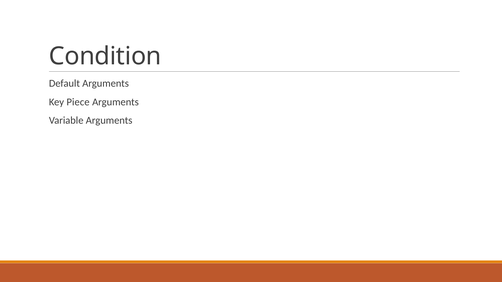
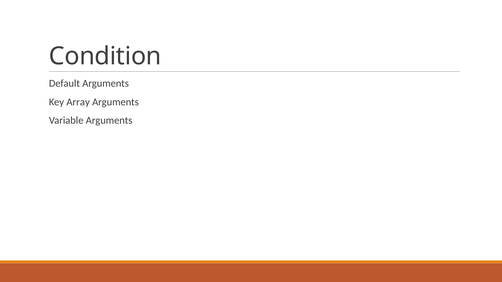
Piece: Piece -> Array (78, 102)
